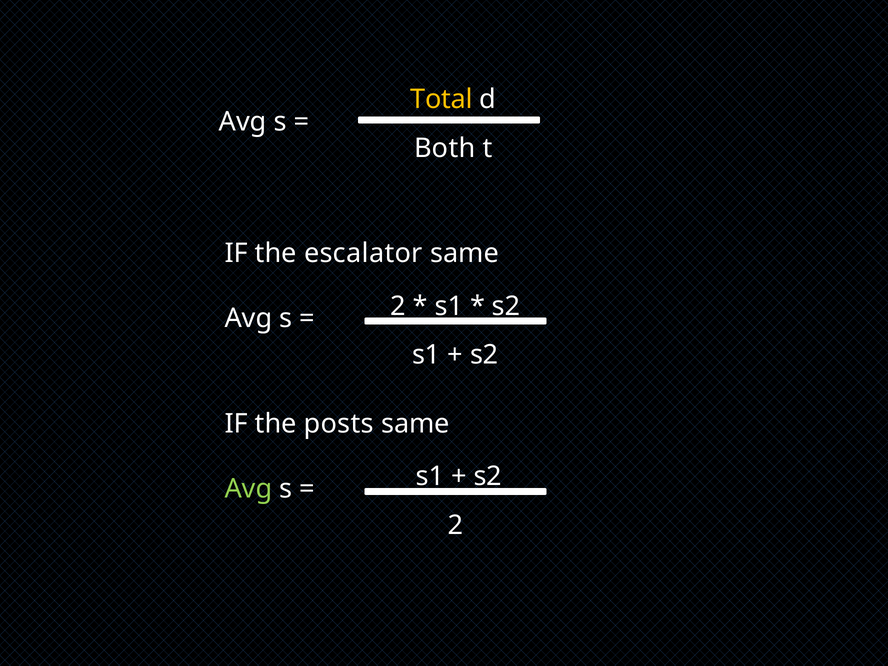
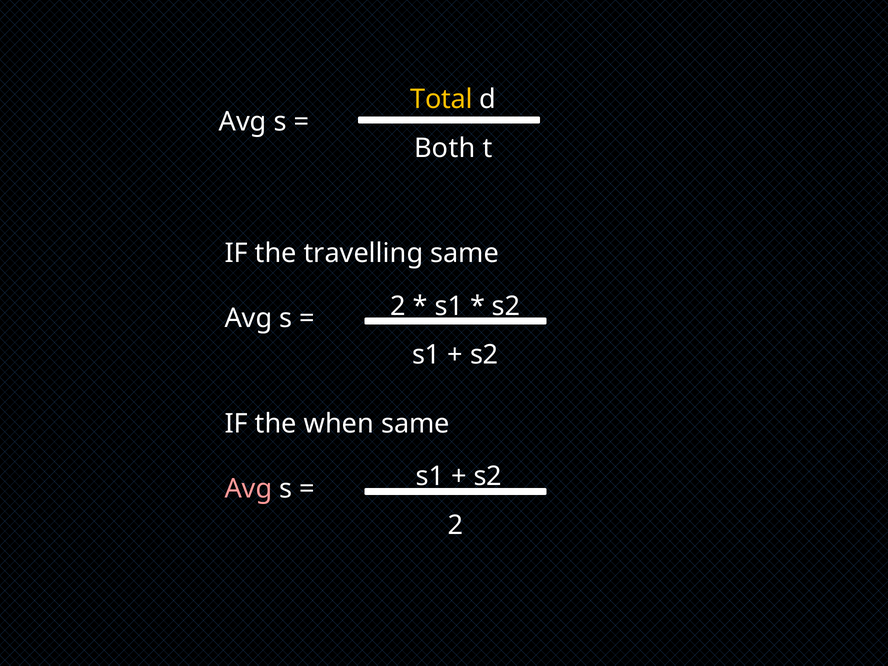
escalator: escalator -> travelling (363, 253)
posts: posts -> when (339, 424)
Avg colour: light green -> pink (249, 489)
